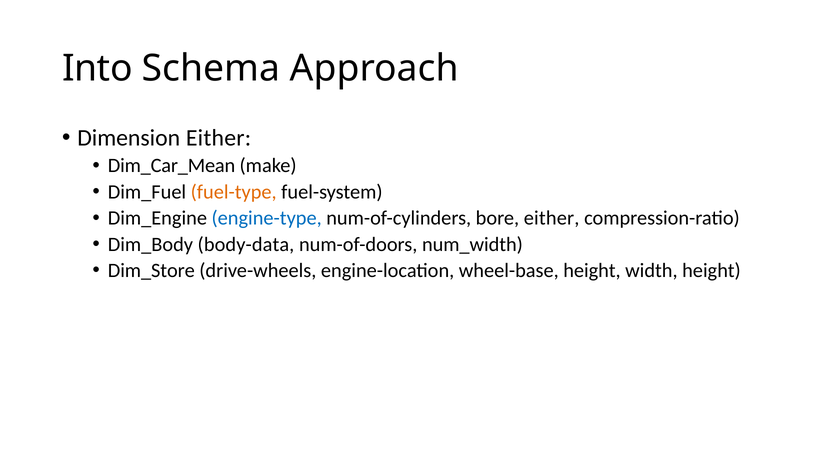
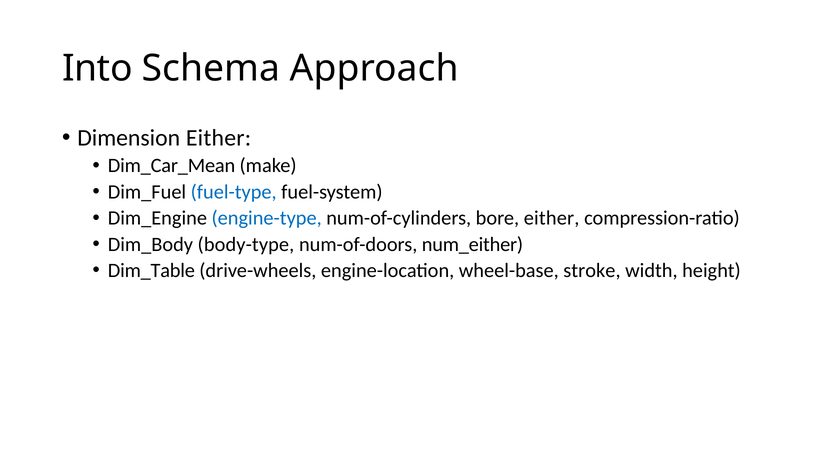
fuel-type colour: orange -> blue (234, 192)
body-data: body-data -> body-type (246, 244)
num_width: num_width -> num_either (472, 244)
Dim_Store: Dim_Store -> Dim_Table (151, 270)
wheel-base height: height -> stroke (592, 270)
